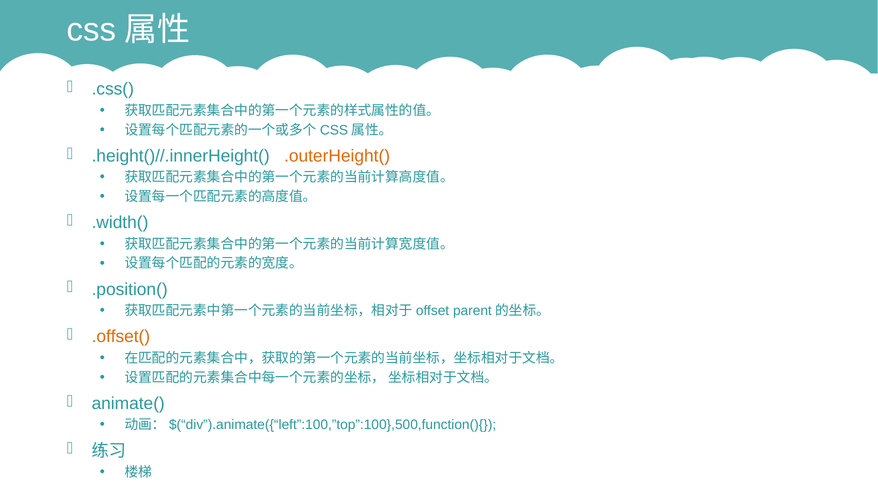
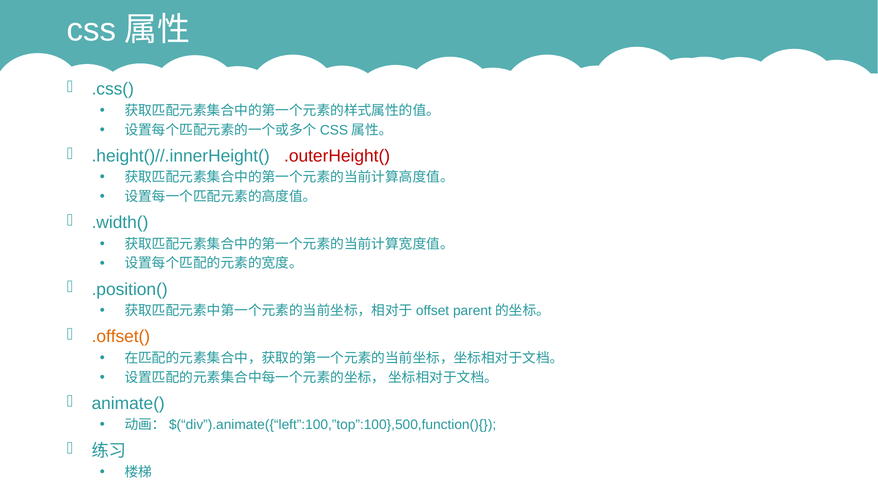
.outerHeight( colour: orange -> red (337, 156)
